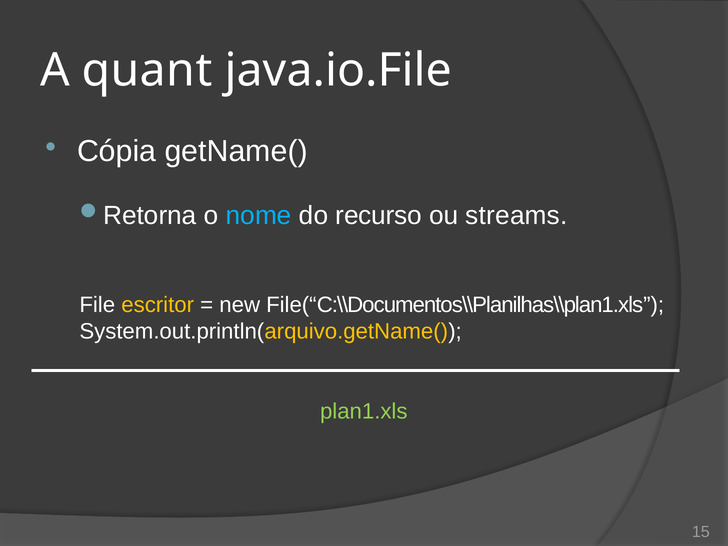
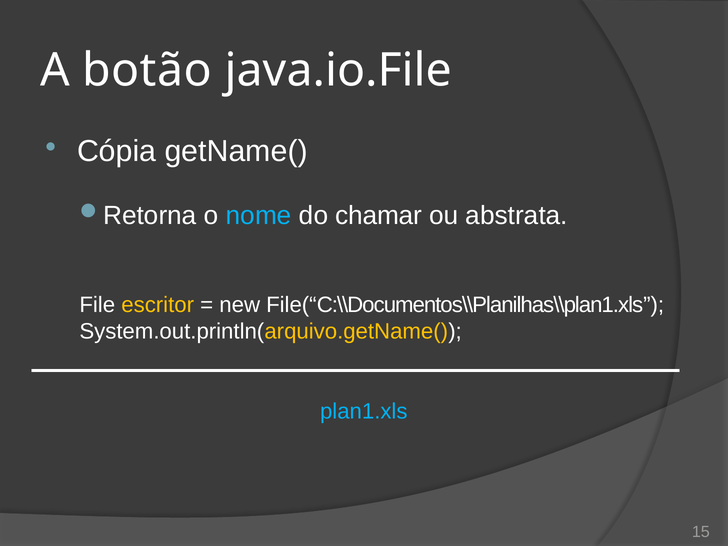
quant: quant -> botão (147, 71)
recurso: recurso -> chamar (379, 215)
streams: streams -> abstrata (517, 215)
plan1.xls colour: light green -> light blue (364, 412)
